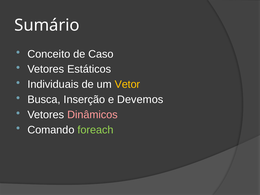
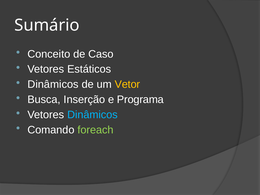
Individuais: Individuais -> Dinâmicos (53, 84)
Devemos: Devemos -> Programa (140, 100)
Dinâmicos colour: pink -> light blue (92, 115)
